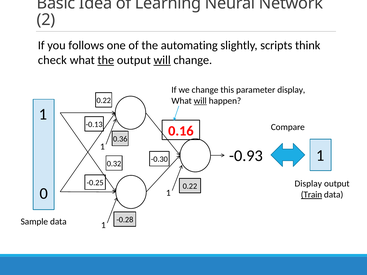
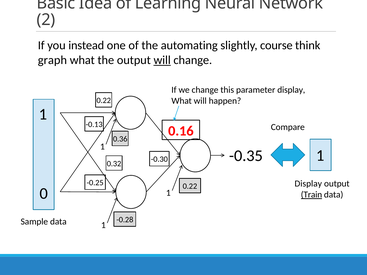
follows: follows -> instead (86, 45)
scripts: scripts -> course (276, 45)
check: check -> graph (52, 60)
the underline: present -> none (106, 60)
will underline: present -> none (200, 101)
-0.93: -0.93 -> -0.35 (246, 156)
